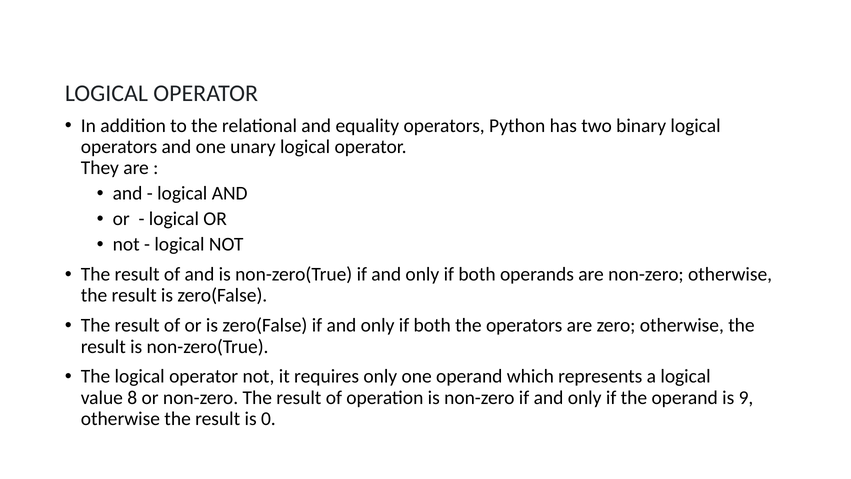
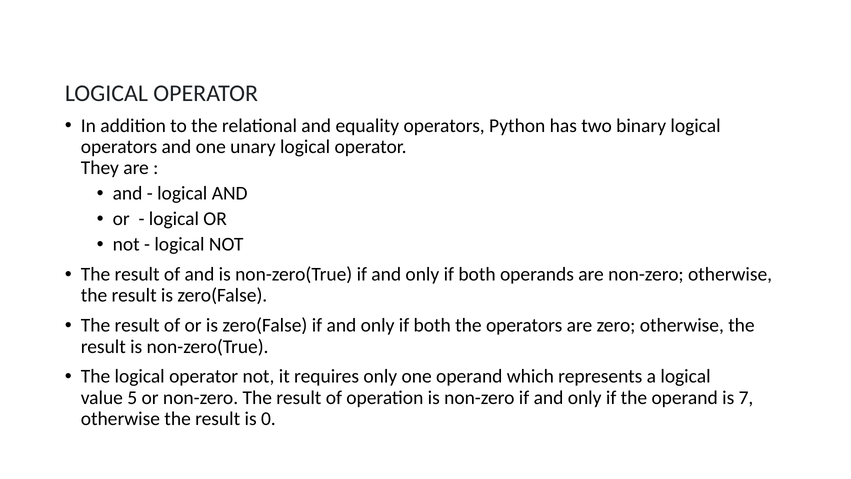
8: 8 -> 5 (132, 397)
9: 9 -> 7 (746, 397)
